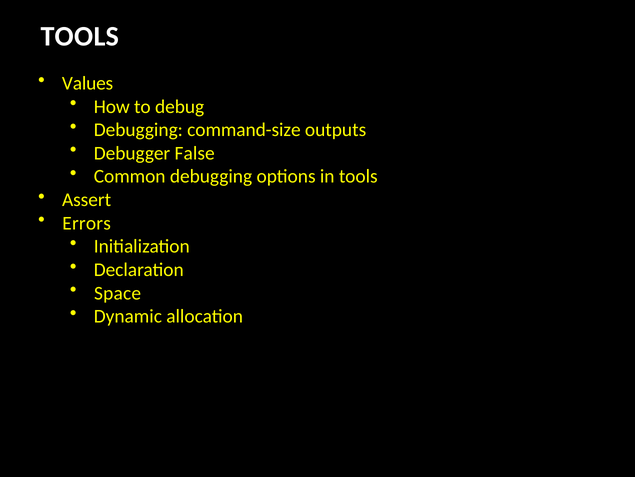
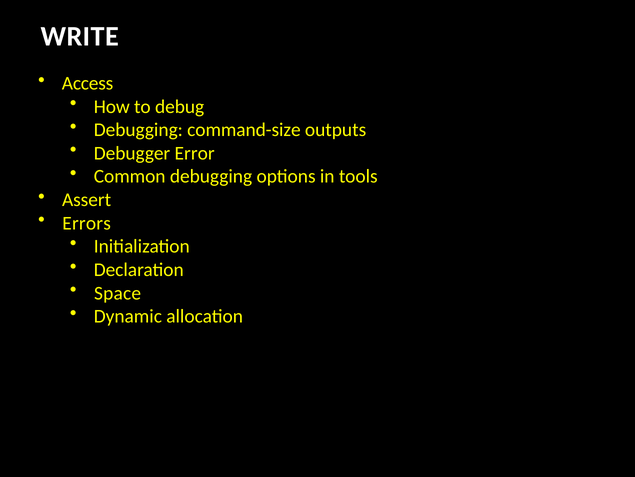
TOOLS: TOOLS -> WRITE (80, 36)
Values: Values -> Access (88, 83)
False: False -> Error (195, 153)
